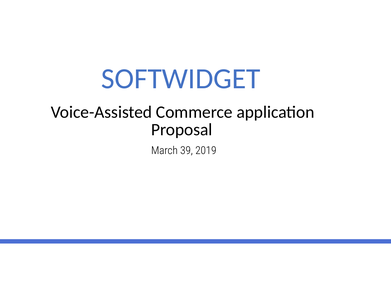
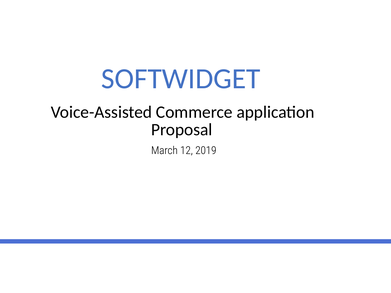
39: 39 -> 12 (187, 151)
